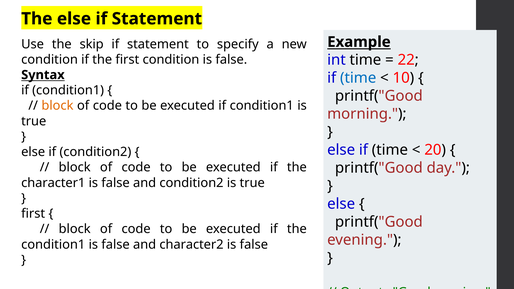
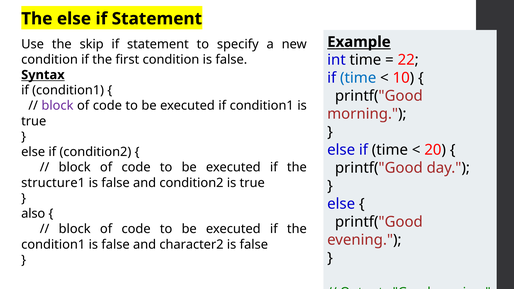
block colour: orange -> purple (57, 106)
character1: character1 -> structure1 (53, 183)
first: first -> also (33, 214)
